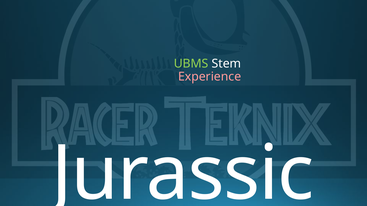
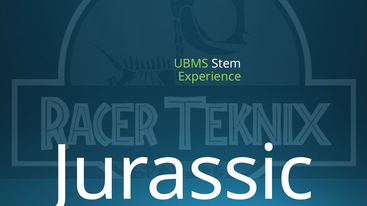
Experience colour: pink -> light green (210, 77)
